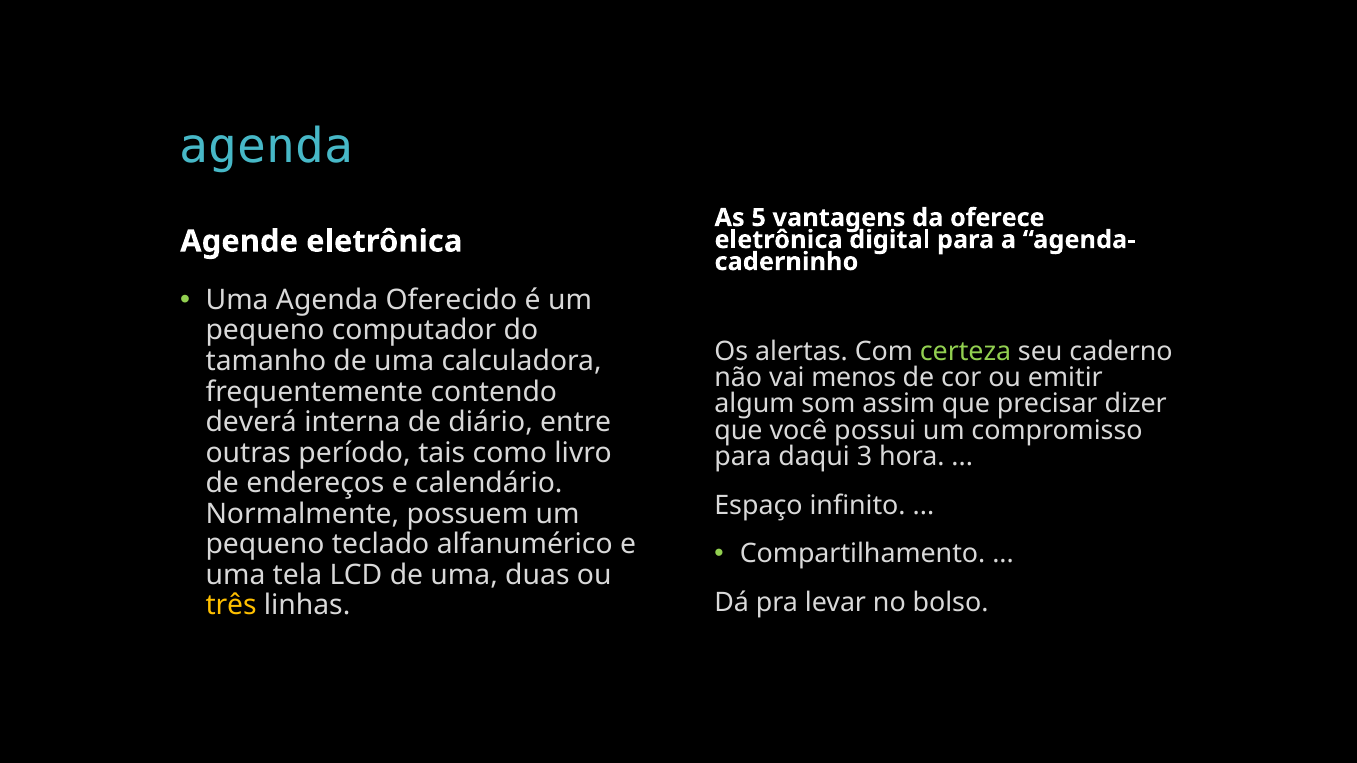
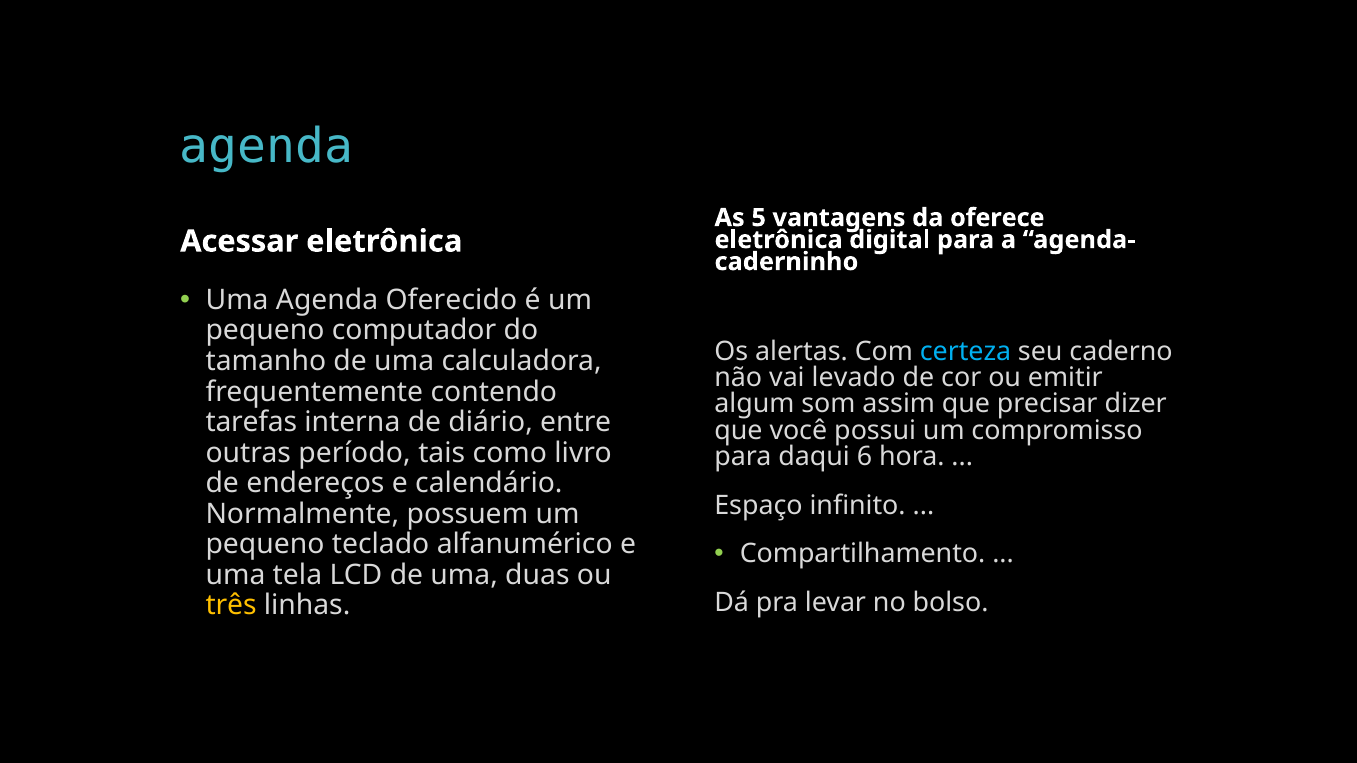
Agende: Agende -> Acessar (239, 241)
certeza colour: light green -> light blue (966, 352)
menos: menos -> levado (854, 378)
deverá: deverá -> tarefas (251, 422)
3: 3 -> 6 (865, 456)
